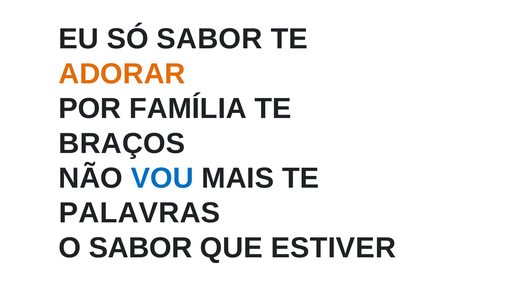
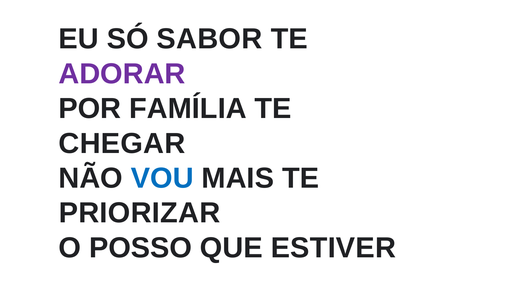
ADORAR colour: orange -> purple (122, 74)
BRAÇOS: BRAÇOS -> CHEGAR (122, 143)
PALAVRAS: PALAVRAS -> PRIORIZAR (140, 213)
O SABOR: SABOR -> POSSO (141, 248)
